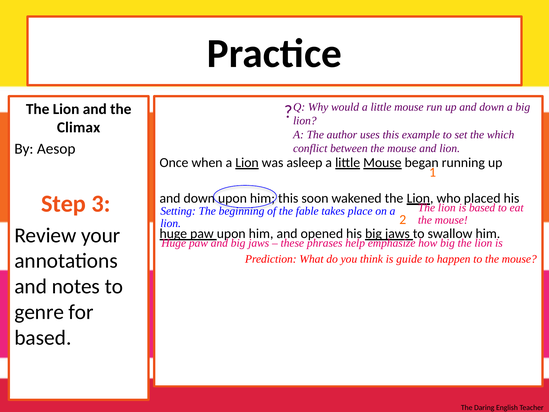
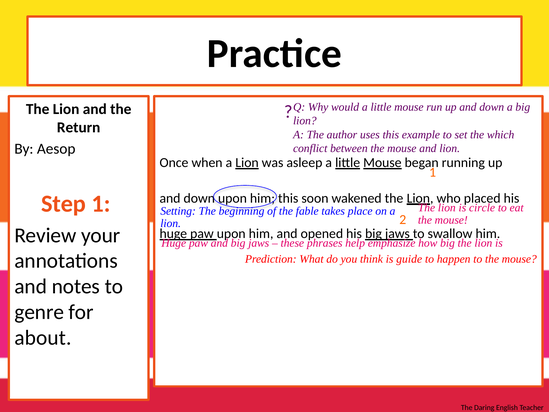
Climax: Climax -> Return (79, 127)
Step 3: 3 -> 1 (101, 204)
is based: based -> circle (482, 208)
based: based -> about (43, 337)
